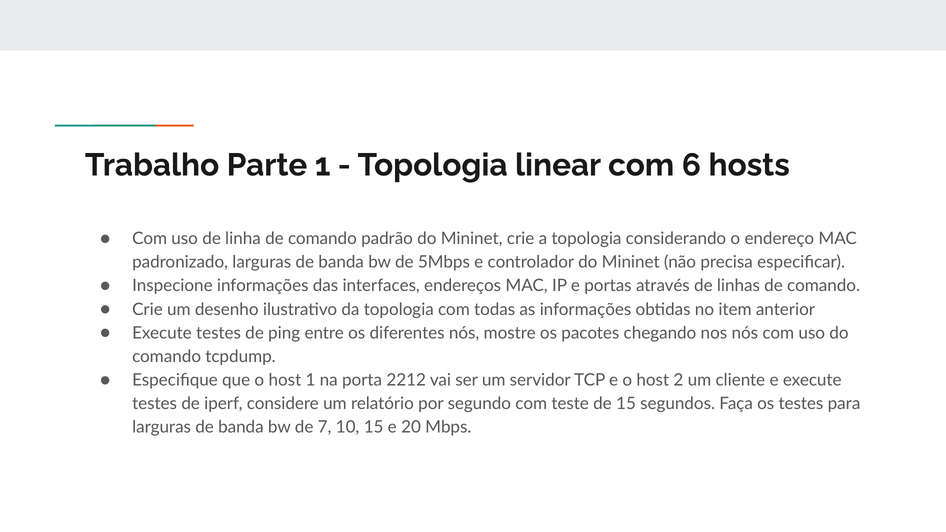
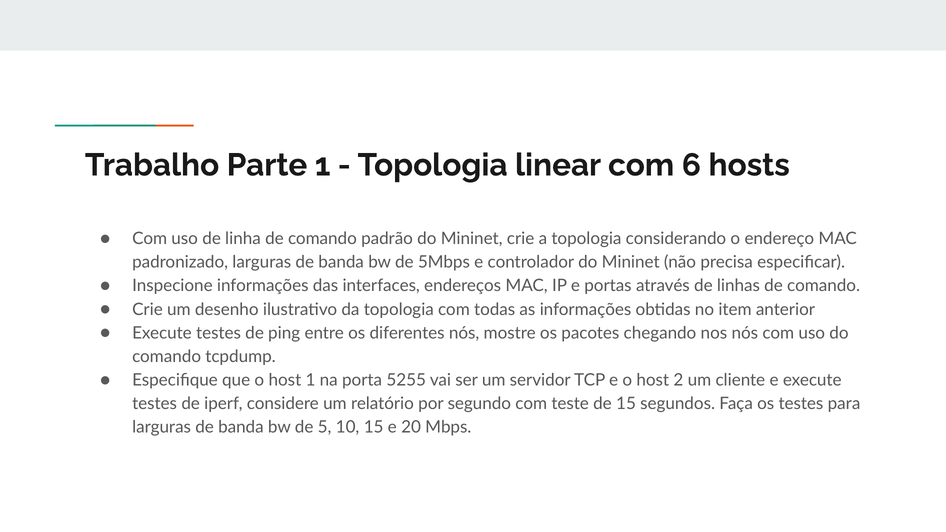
2212: 2212 -> 5255 (406, 380)
7: 7 -> 5 (325, 427)
